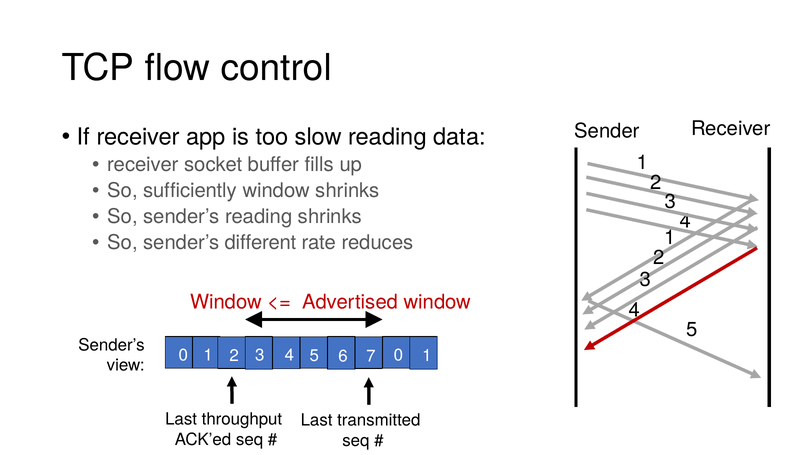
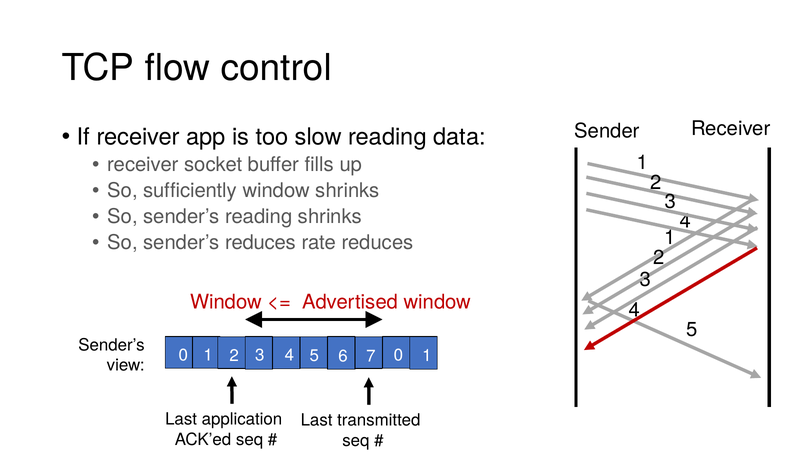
sender’s different: different -> reduces (261, 243)
throughput: throughput -> application (242, 420)
